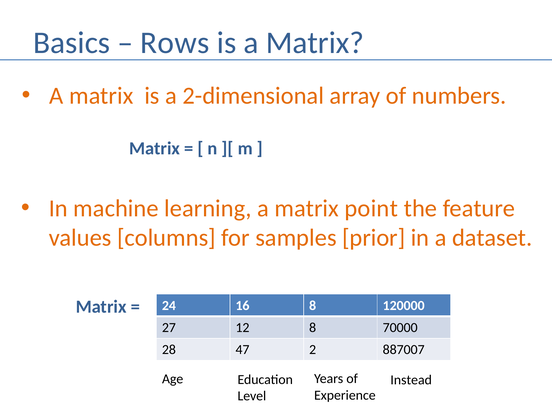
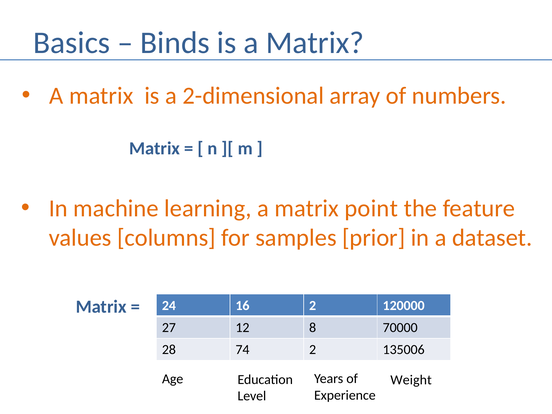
Rows: Rows -> Binds (175, 43)
16 8: 8 -> 2 (313, 305)
47: 47 -> 74 (242, 350)
887007: 887007 -> 135006 (404, 350)
Instead: Instead -> Weight (411, 380)
